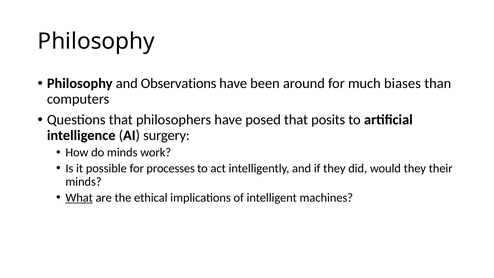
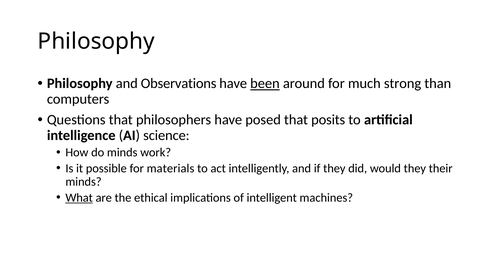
been underline: none -> present (265, 84)
biases: biases -> strong (403, 84)
surgery: surgery -> science (166, 135)
processes: processes -> materials (171, 168)
